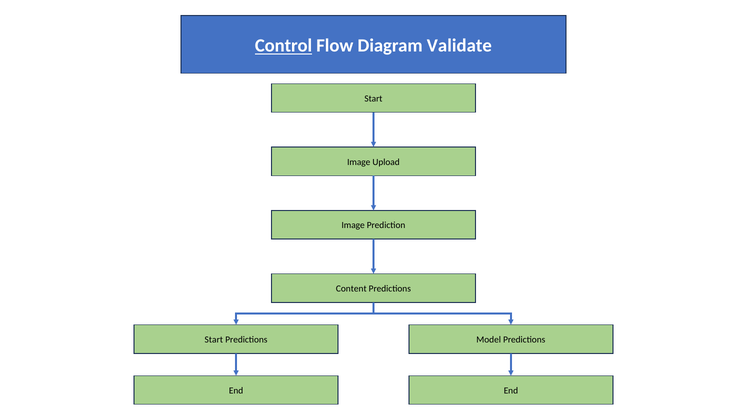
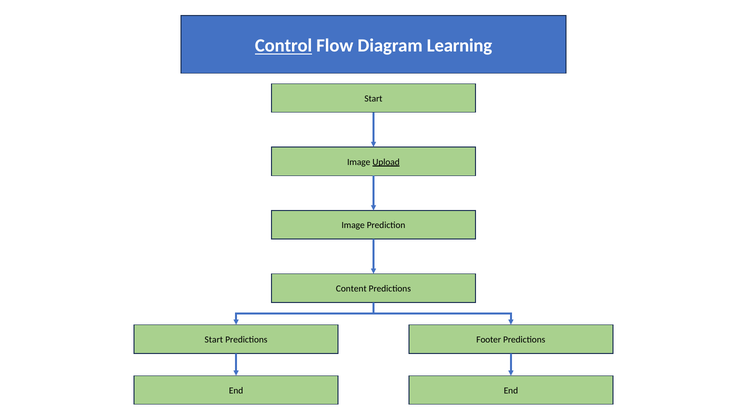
Validate: Validate -> Learning (459, 46)
Upload underline: none -> present (386, 162)
Model: Model -> Footer (489, 340)
